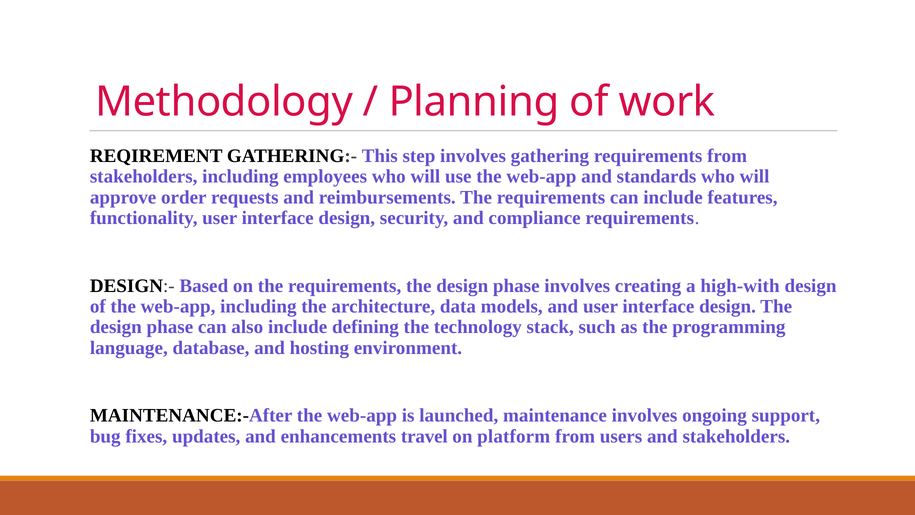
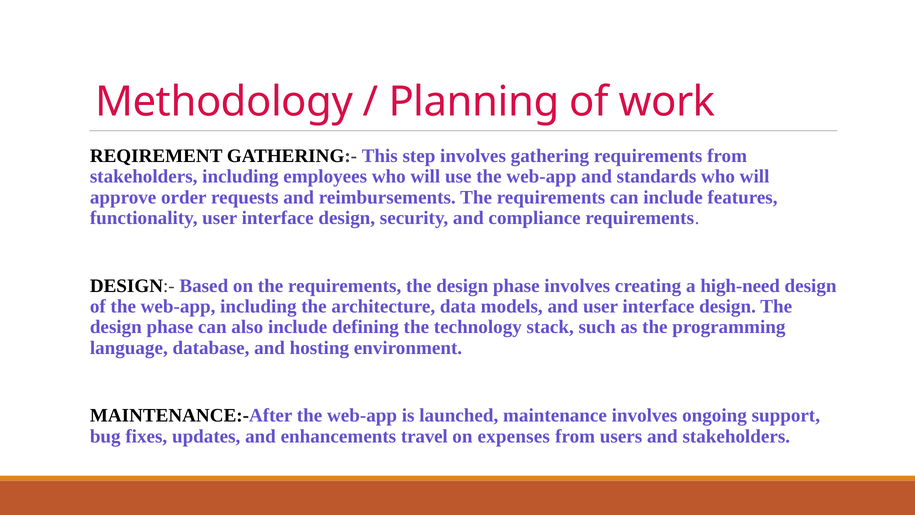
high-with: high-with -> high-need (740, 286)
platform: platform -> expenses (514, 436)
